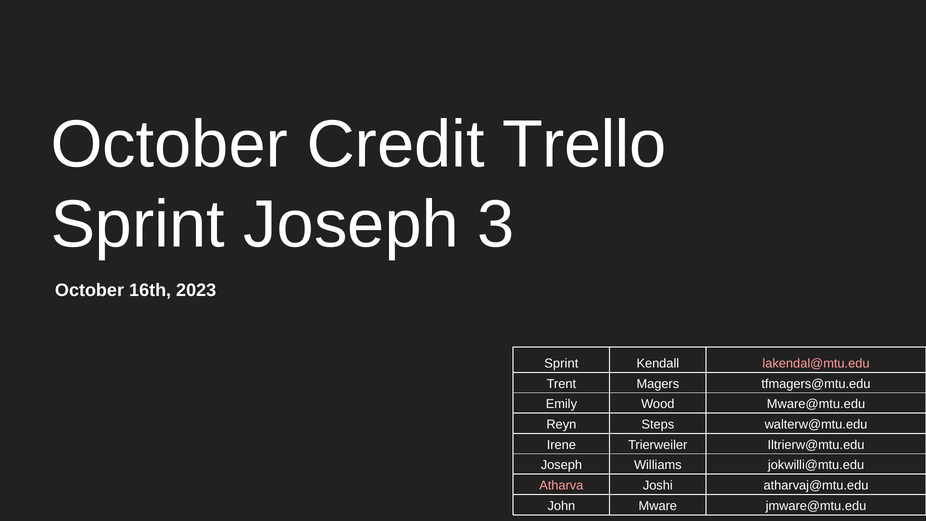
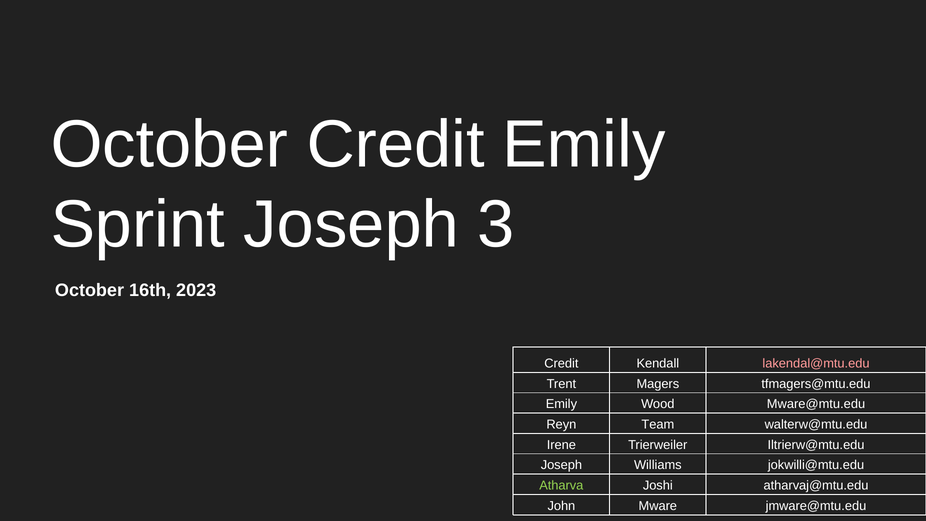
Credit Trello: Trello -> Emily (584, 145)
Sprint: Sprint -> Credit (561, 363)
Steps: Steps -> Team (658, 424)
Atharva colour: pink -> light green (561, 485)
